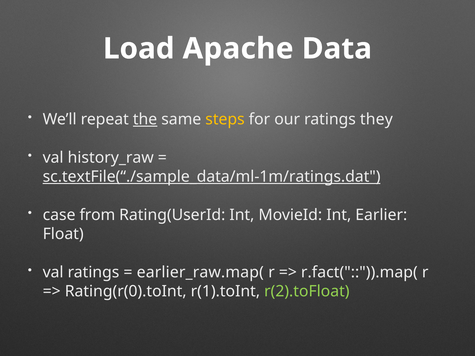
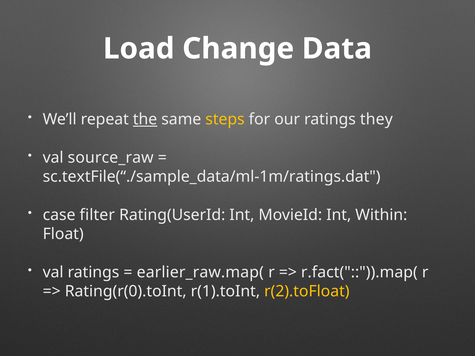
Apache: Apache -> Change (238, 49)
history_raw: history_raw -> source_raw (111, 158)
sc.textFile(“./sample_data/ml-1m/ratings.dat underline: present -> none (212, 177)
from: from -> filter (97, 215)
Earlier: Earlier -> Within (381, 215)
r(2).toFloat colour: light green -> yellow (307, 291)
